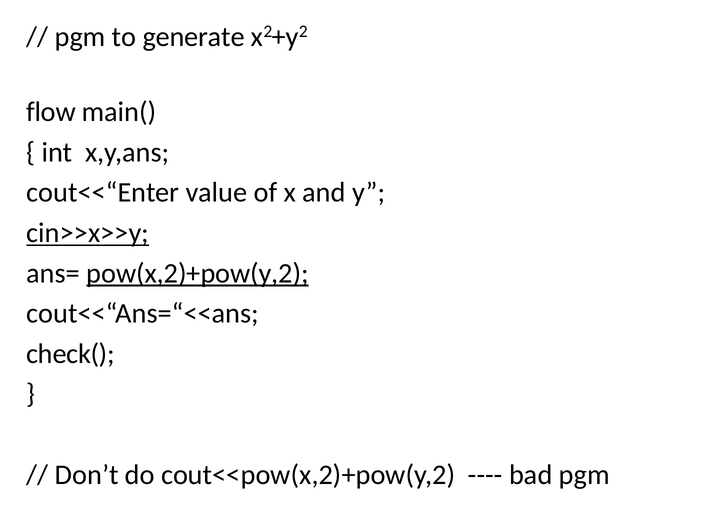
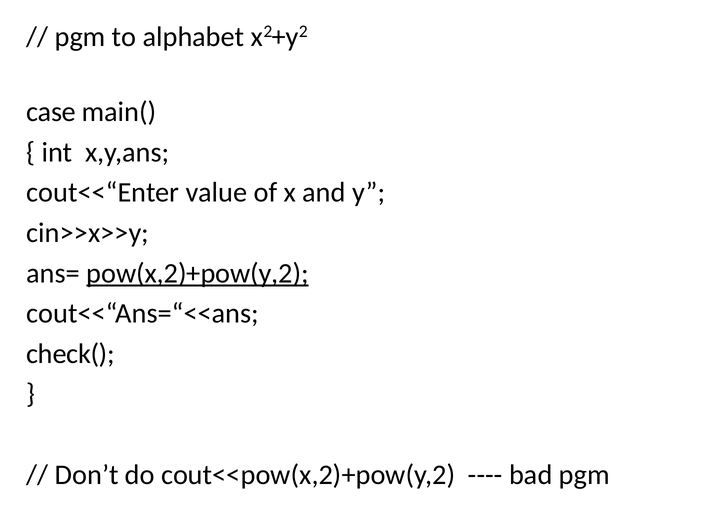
generate: generate -> alphabet (193, 37)
flow: flow -> case (51, 112)
cin>>x>>y underline: present -> none (88, 233)
